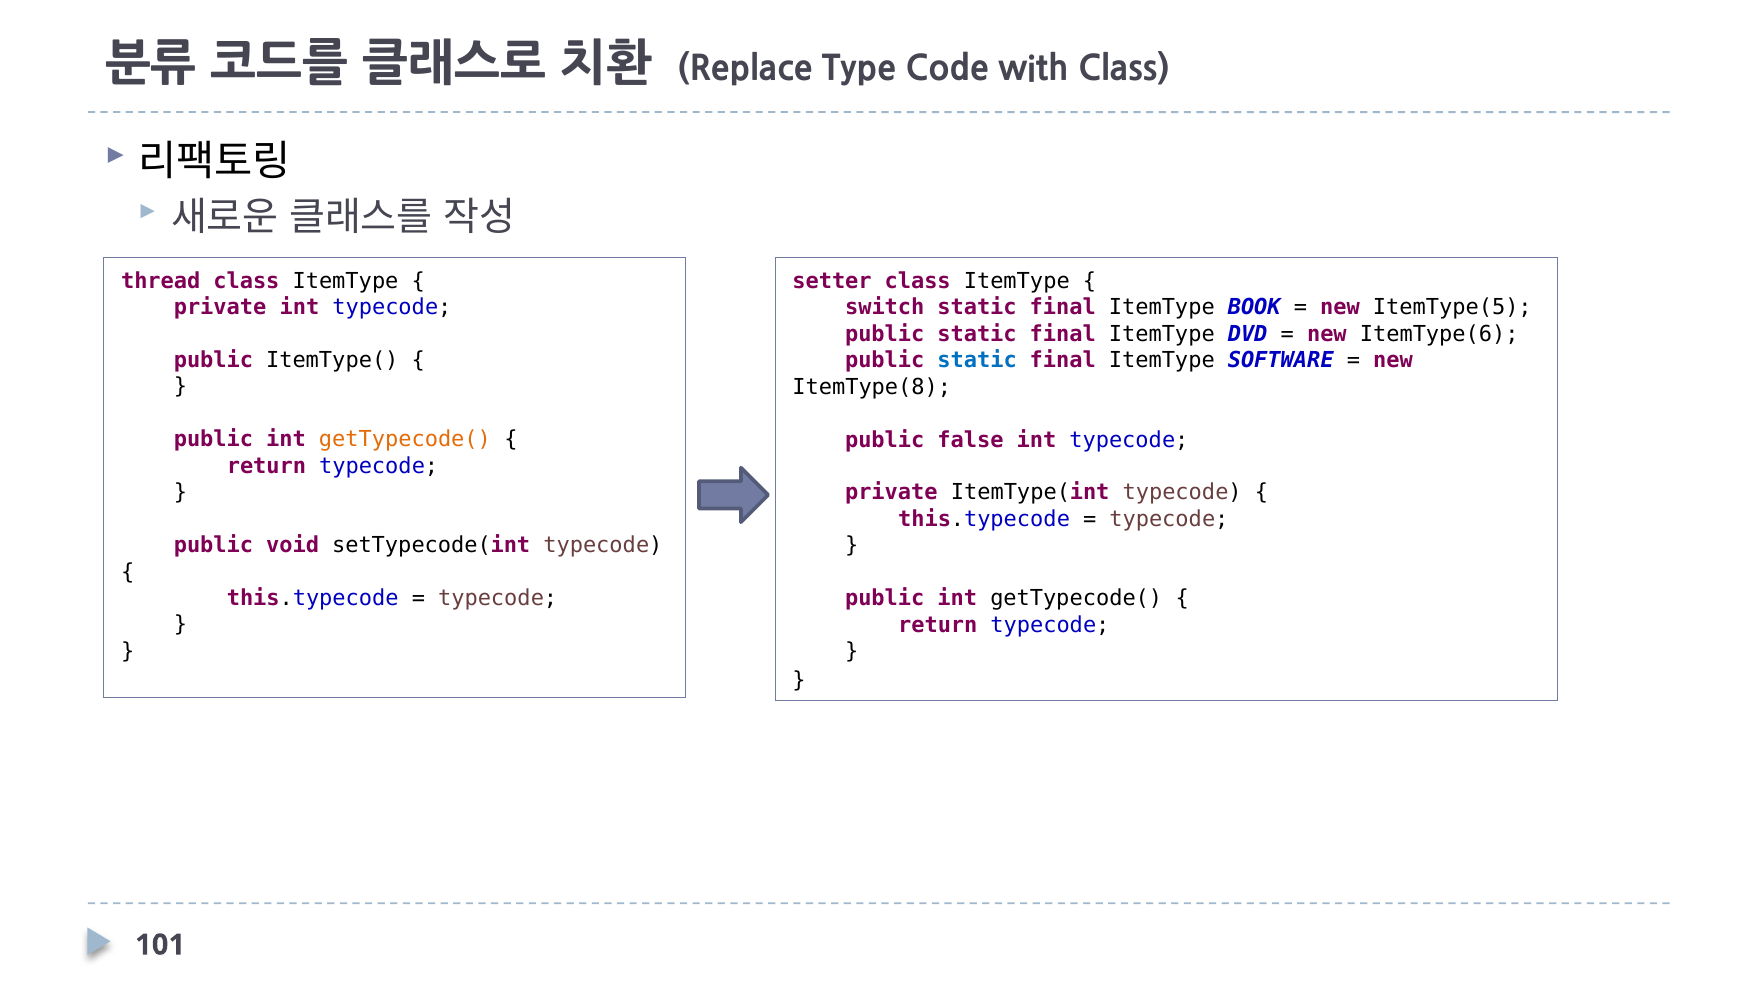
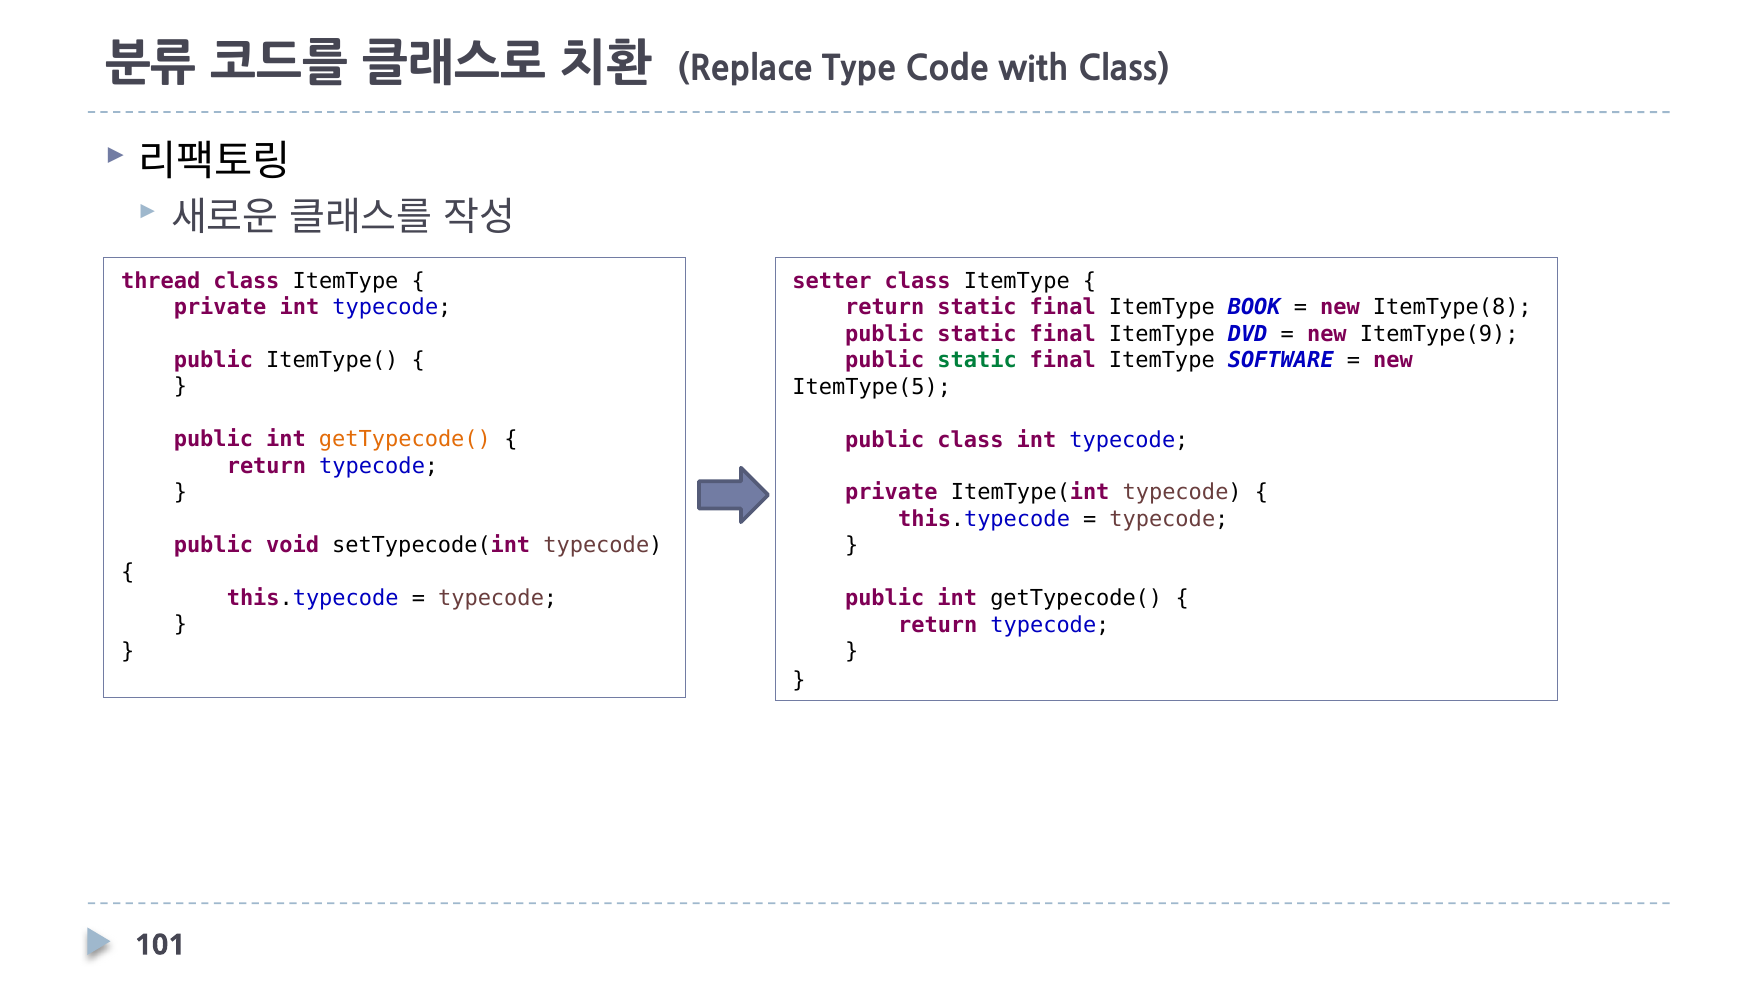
switch: switch -> return (885, 308)
ItemType(5: ItemType(5 -> ItemType(8 (1452, 308)
ItemType(6: ItemType(6 -> ItemType(9 (1439, 334)
static colour: blue -> green (977, 360)
ItemType(8: ItemType(8 -> ItemType(5 (872, 387)
public false: false -> class (970, 440)
